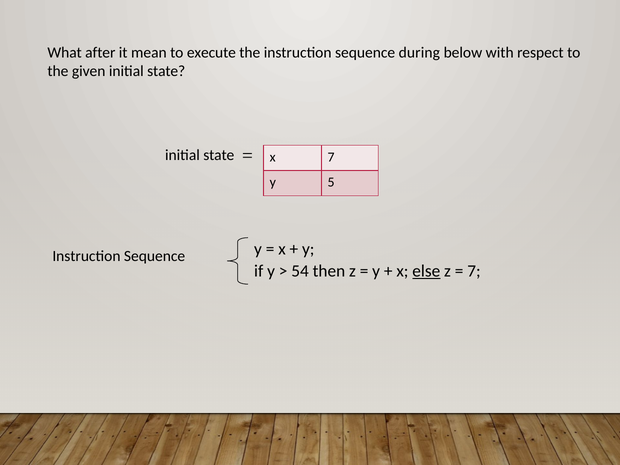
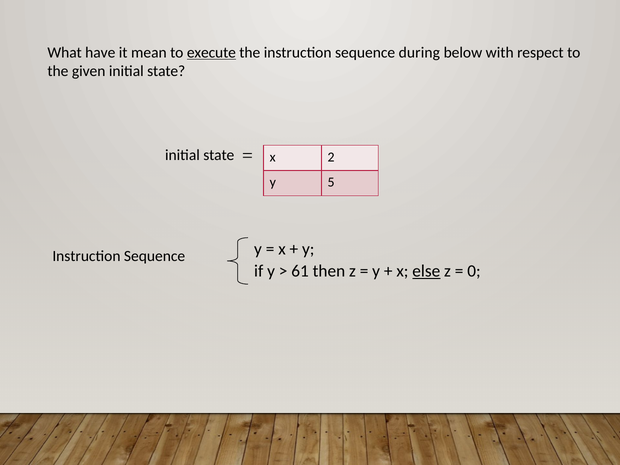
after: after -> have (100, 53)
execute underline: none -> present (211, 53)
x 7: 7 -> 2 (331, 157)
54: 54 -> 61 (300, 271)
7: 7 -> 0 (474, 271)
